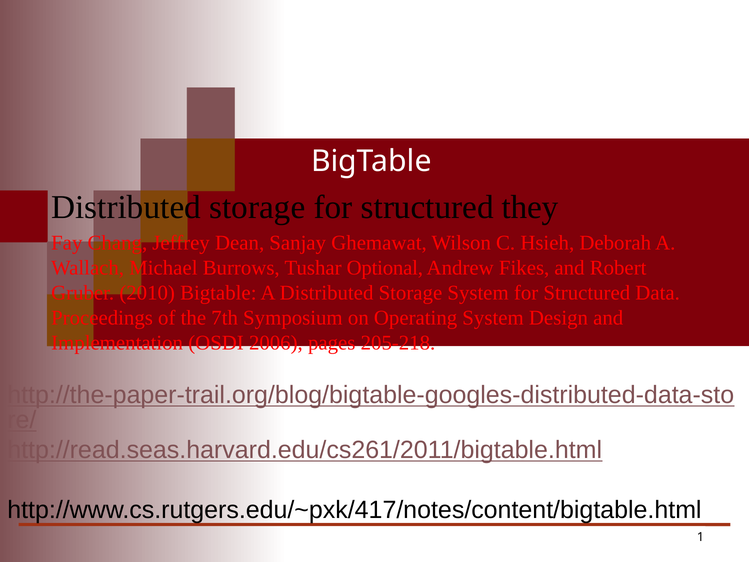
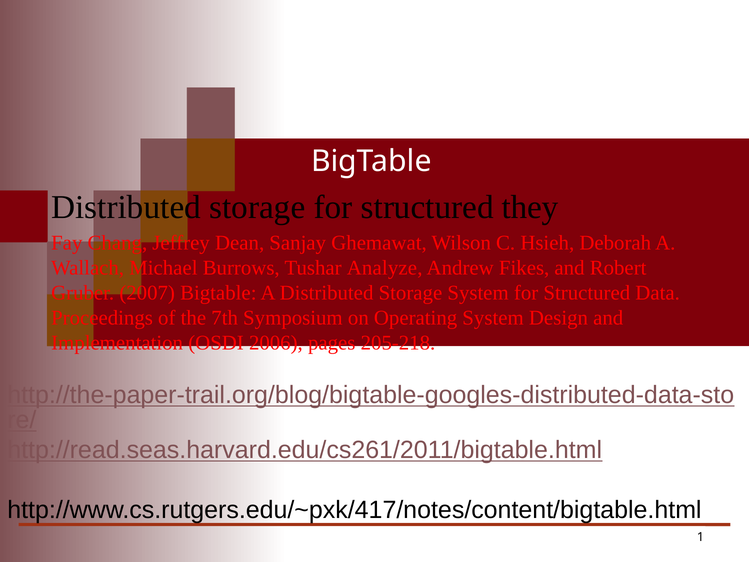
Optional: Optional -> Analyze (385, 268)
2010: 2010 -> 2007 (147, 293)
